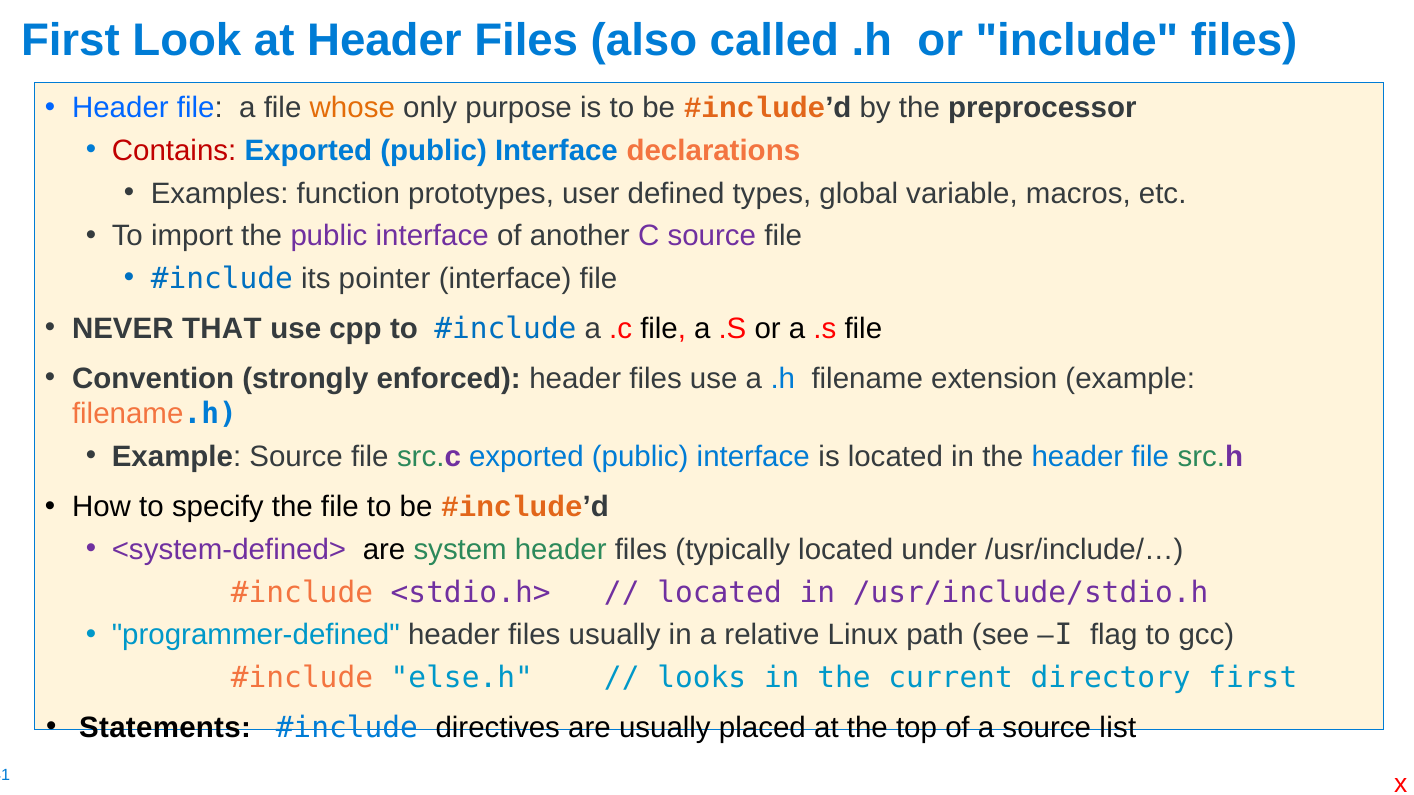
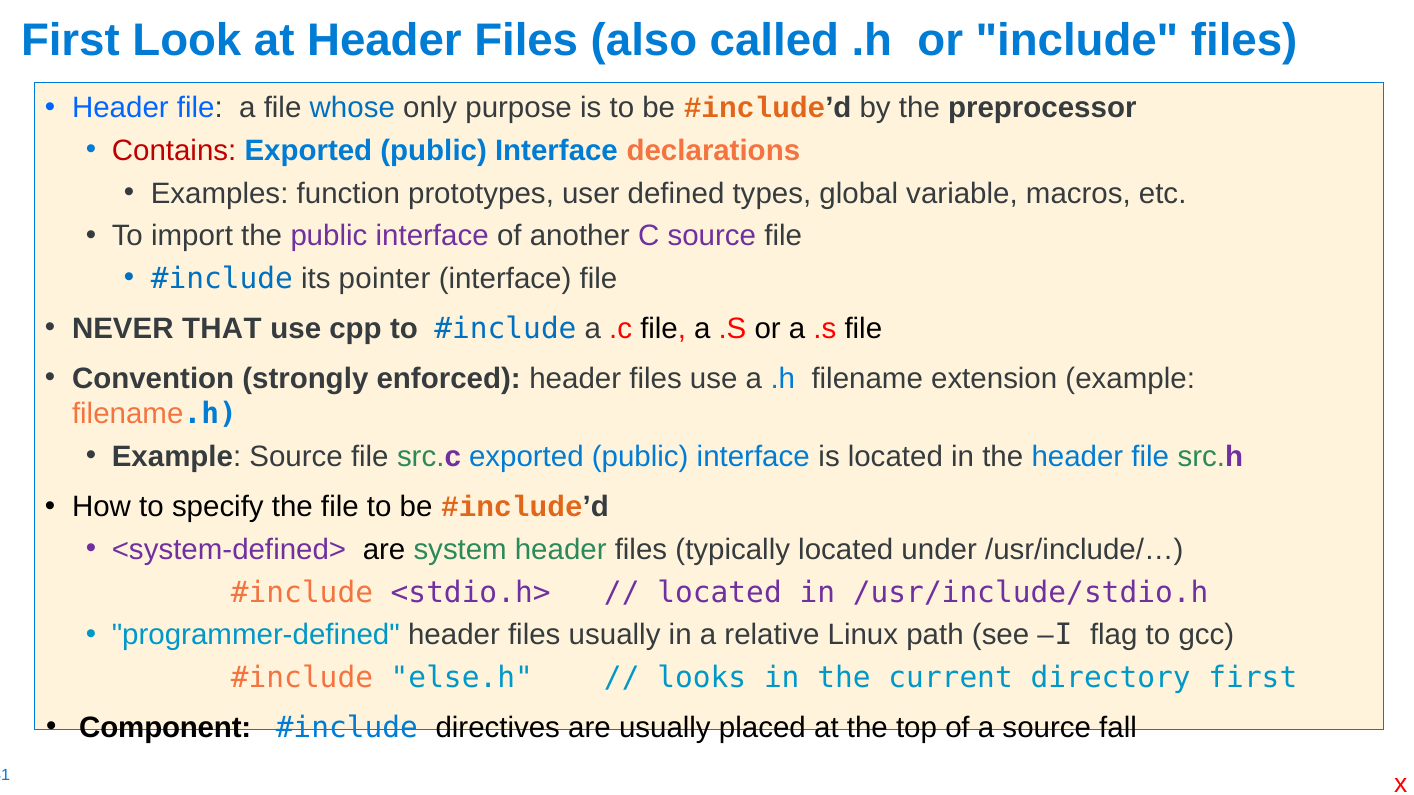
whose colour: orange -> blue (352, 108)
Statements: Statements -> Component (165, 728)
list: list -> fall (1118, 728)
